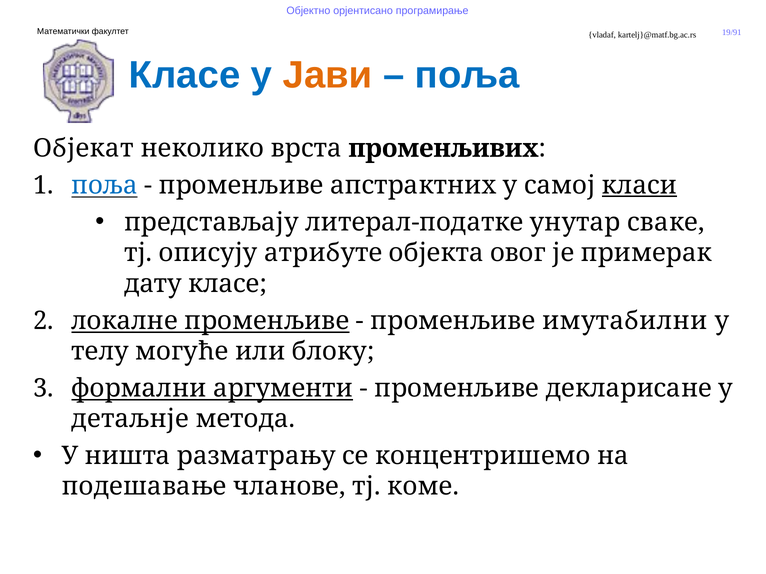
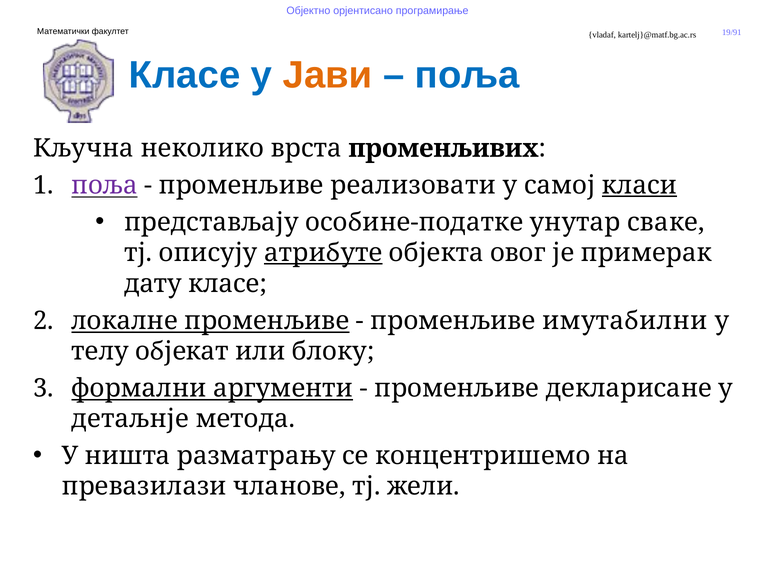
Објекат: Објекат -> Кључна (84, 149)
поља colour: blue -> purple (104, 186)
апстрактних: апстрактних -> реализовати (413, 186)
литерал-податке: литерал-податке -> особине-податке (414, 223)
атрибуте underline: none -> present (323, 253)
могуће: могуће -> објекат (182, 352)
подешавање: подешавање -> превазилази (144, 487)
коме: коме -> жели (423, 487)
